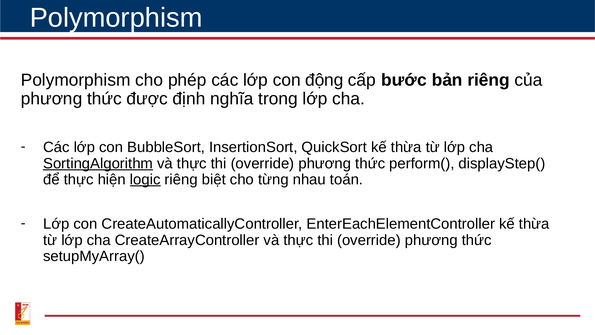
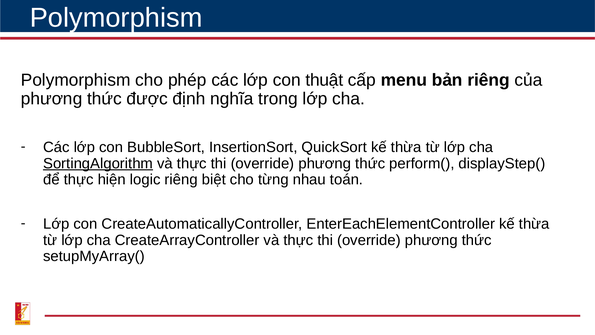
động: động -> thuật (324, 80)
bước: bước -> menu (404, 80)
logic underline: present -> none (145, 179)
